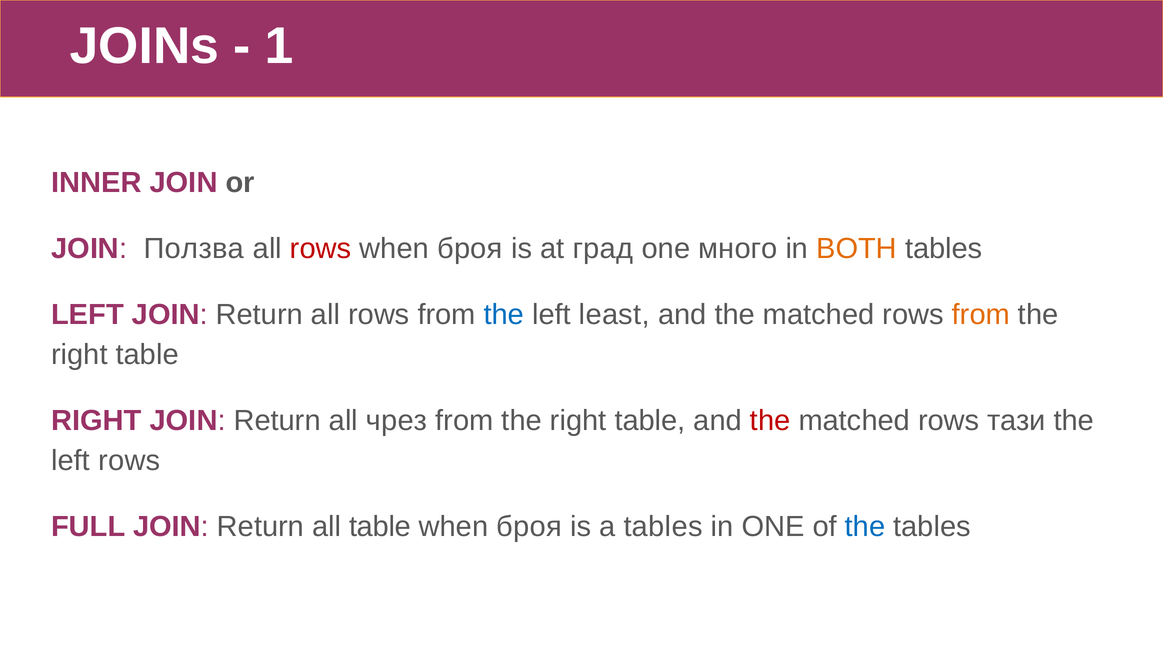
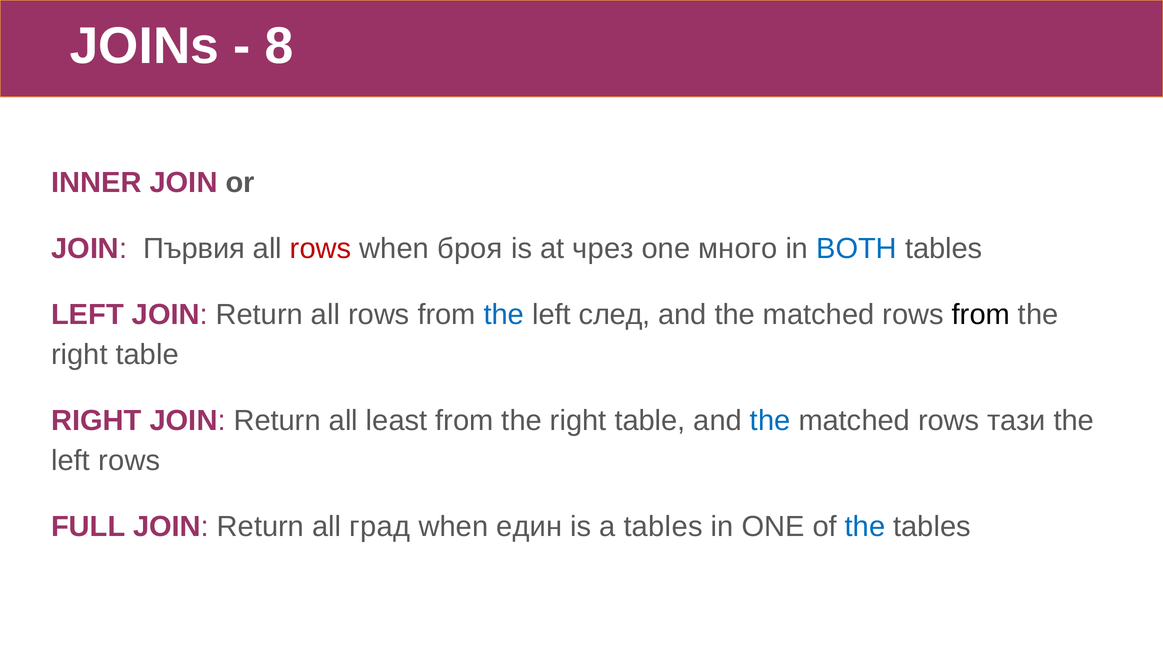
1: 1 -> 8 (279, 46)
Ползва: Ползва -> Първия (194, 249)
град: град -> чрез (603, 249)
BOTH colour: orange -> blue (857, 249)
least: least -> след (615, 315)
from colour: orange -> black (981, 315)
чрез: чрез -> least (397, 421)
the colour: red -> blue (770, 421)
all table: table -> град (380, 527)
броя: броя -> един (529, 527)
